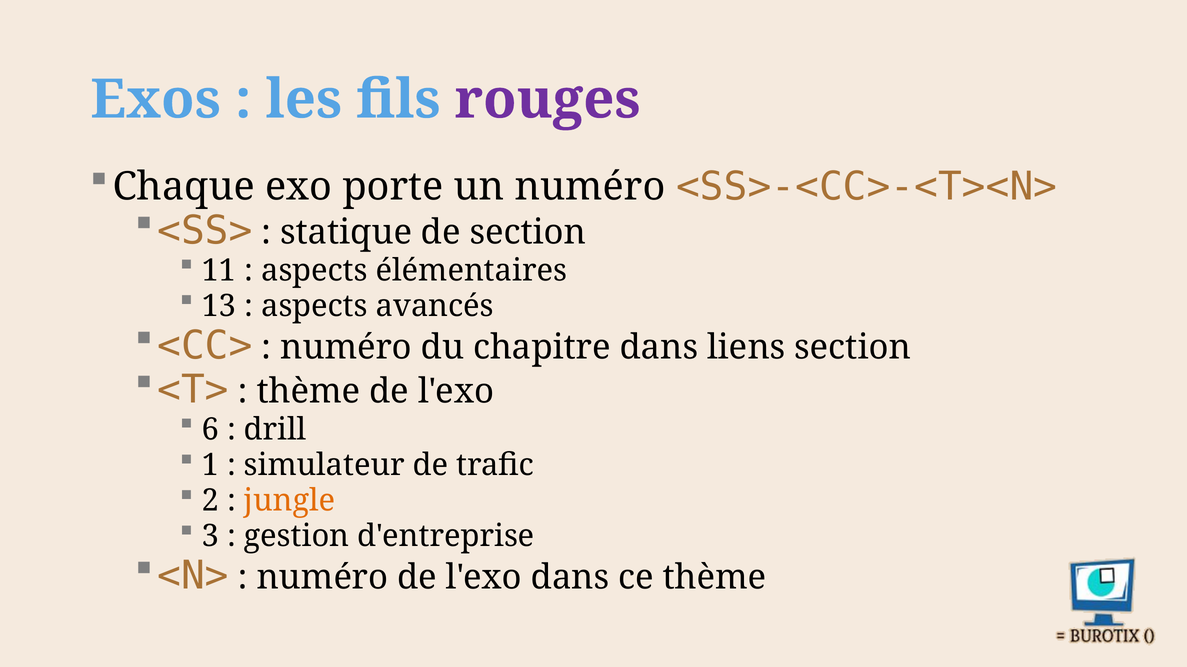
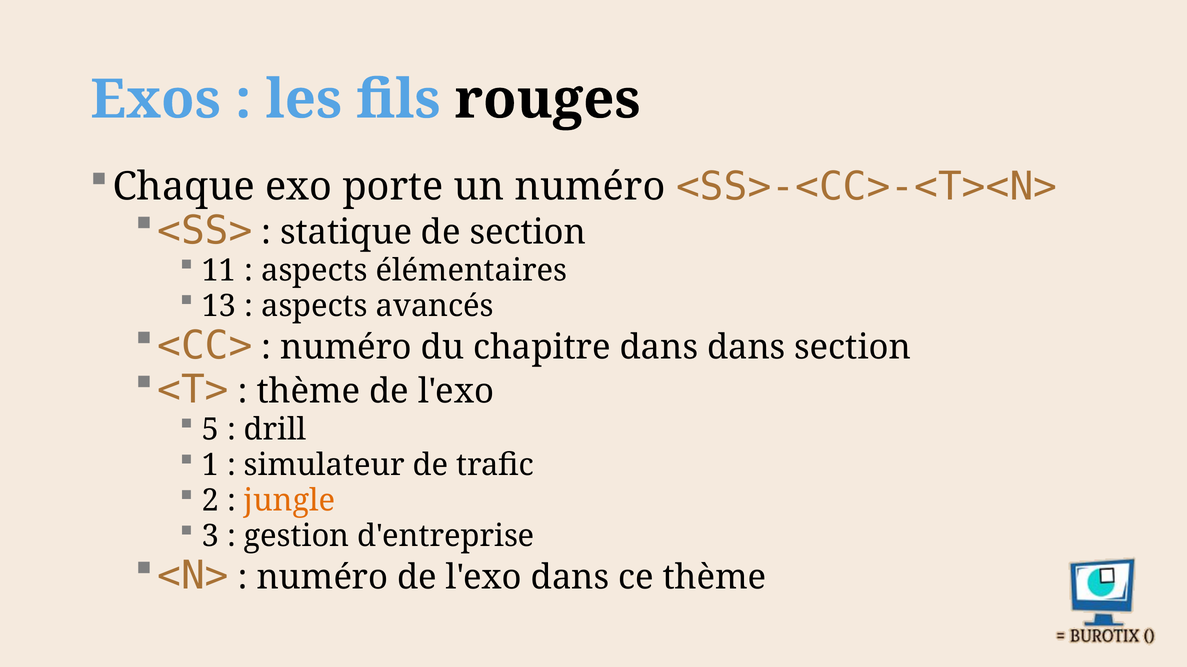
rouges colour: purple -> black (548, 100)
dans liens: liens -> dans (746, 348)
6: 6 -> 5 (210, 430)
